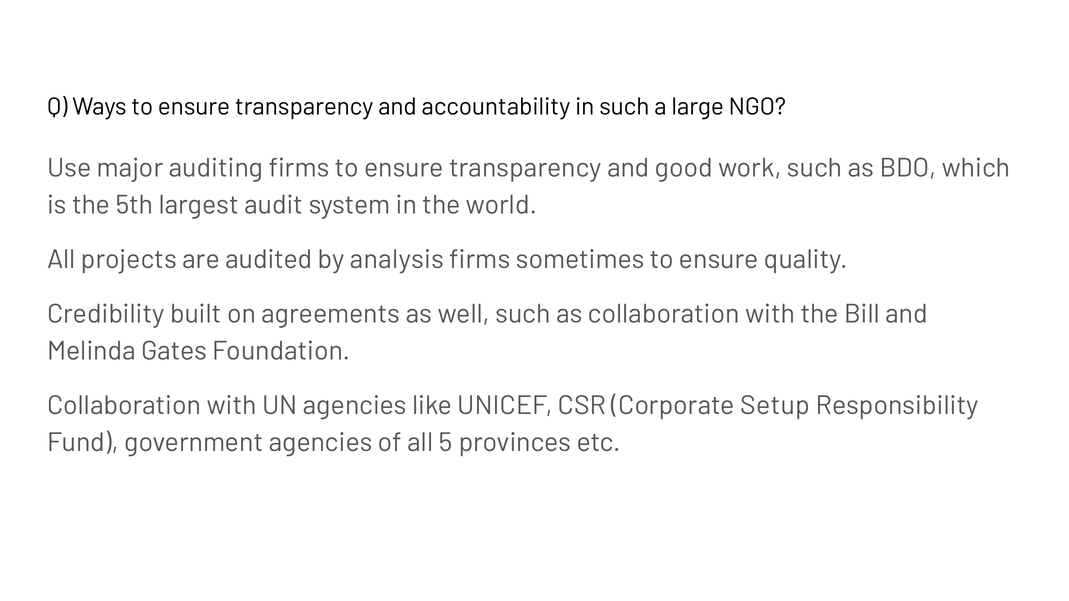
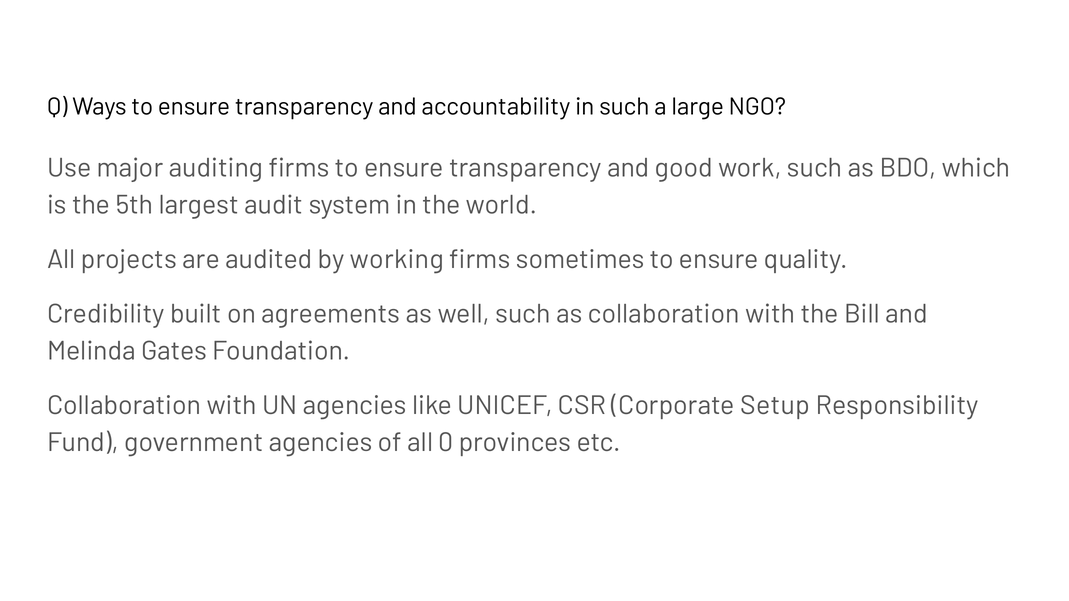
analysis: analysis -> working (397, 260)
5: 5 -> 0 (446, 443)
